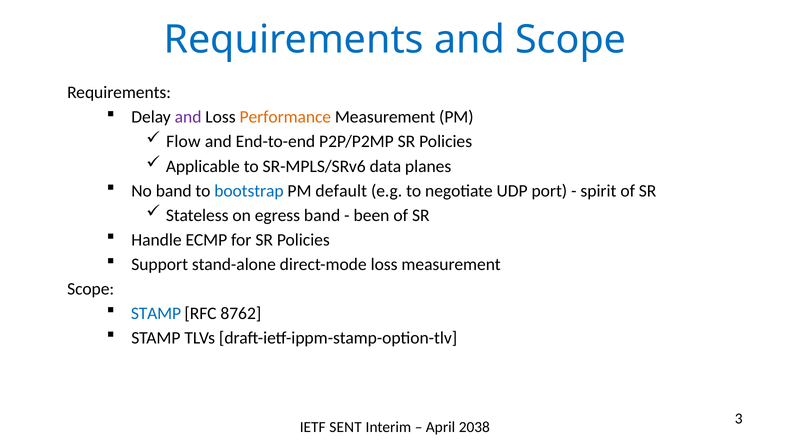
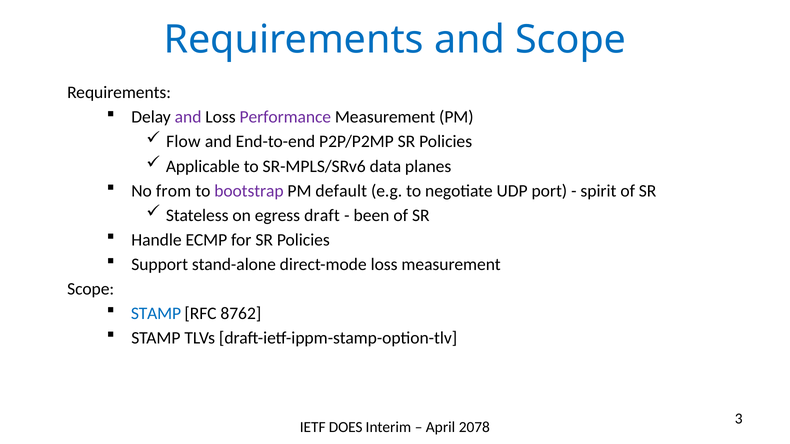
Performance colour: orange -> purple (285, 117)
No band: band -> from (174, 191)
bootstrap colour: blue -> purple (249, 191)
egress band: band -> draft (322, 216)
SENT: SENT -> DOES (346, 428)
2038: 2038 -> 2078 (474, 428)
